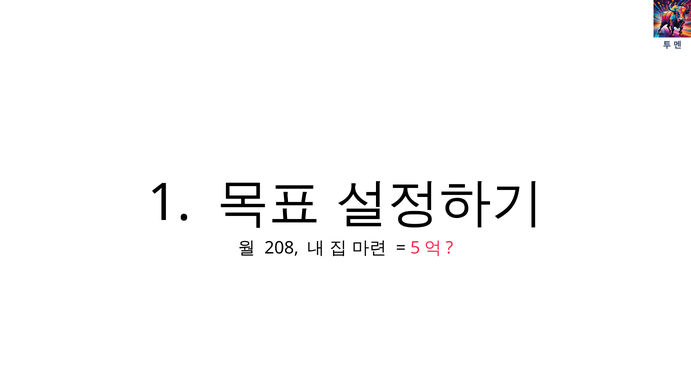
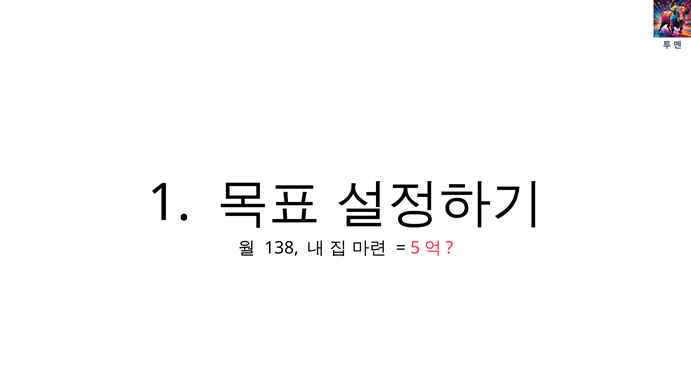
208: 208 -> 138 (282, 248)
